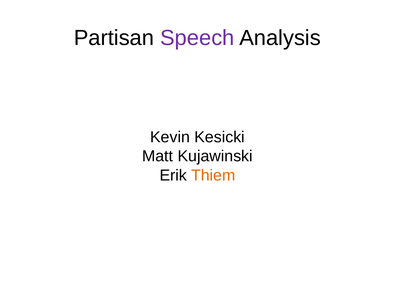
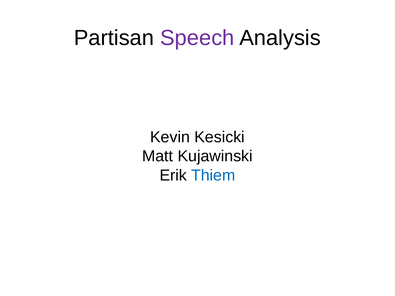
Thiem colour: orange -> blue (213, 175)
